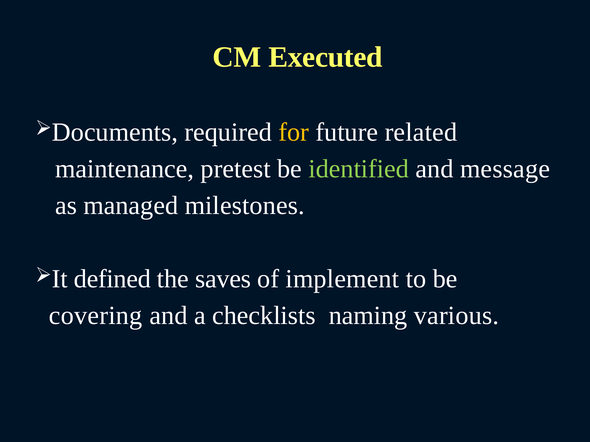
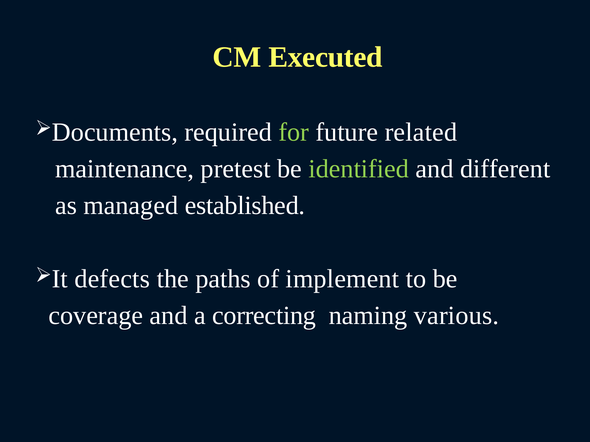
for colour: yellow -> light green (294, 132)
message: message -> different (505, 169)
milestones: milestones -> established (245, 206)
defined: defined -> defects (112, 279)
saves: saves -> paths (223, 279)
covering: covering -> coverage (96, 316)
checklists: checklists -> correcting (264, 316)
